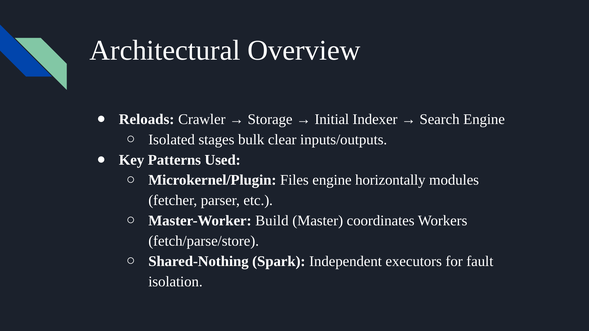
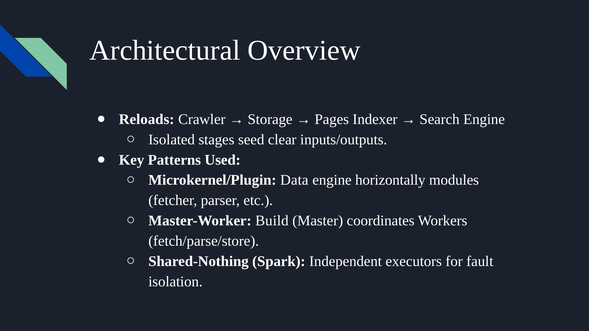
Initial: Initial -> Pages (332, 119)
bulk: bulk -> seed (251, 140)
Files: Files -> Data (294, 180)
